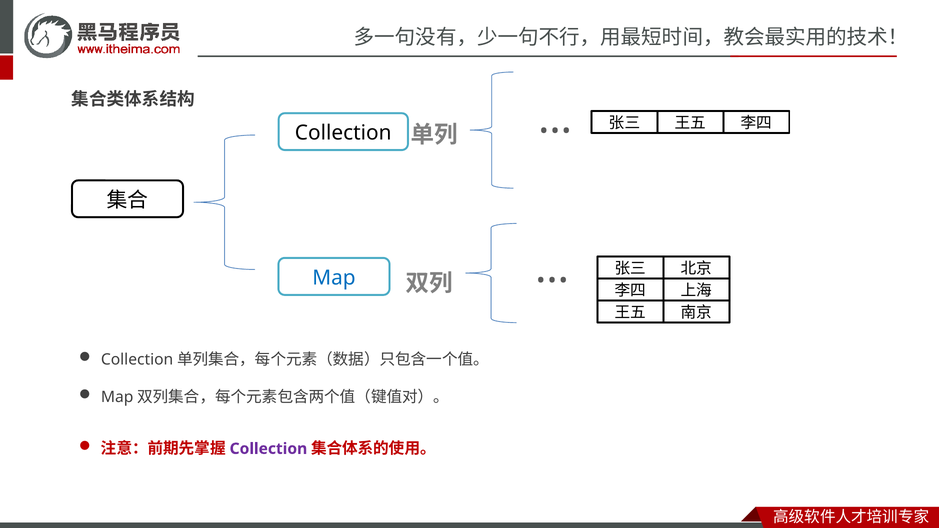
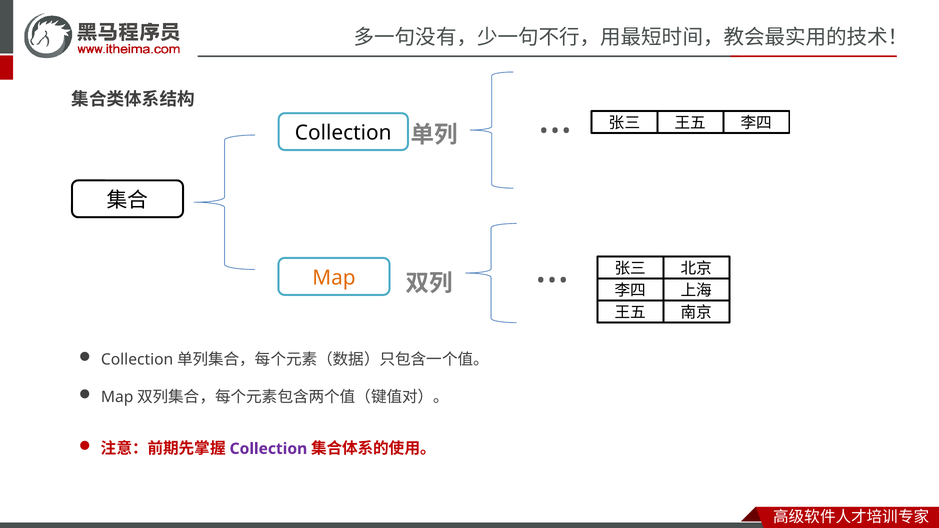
Map colour: blue -> orange (334, 278)
